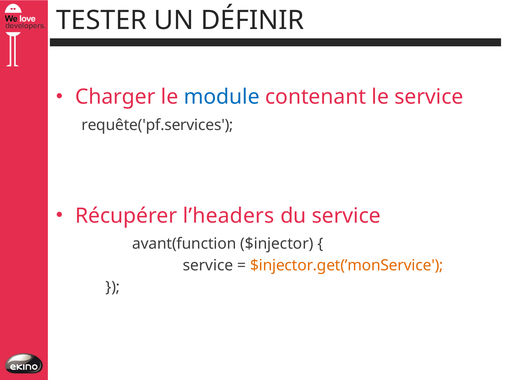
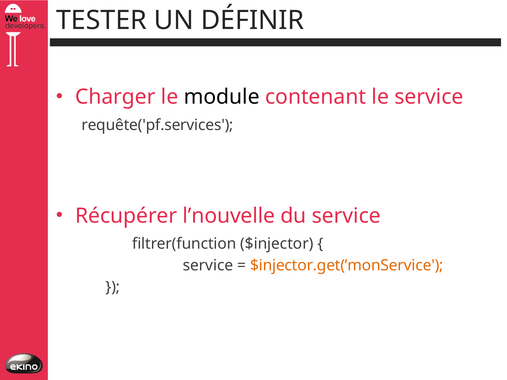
module colour: blue -> black (222, 97)
l’headers: l’headers -> l’nouvelle (229, 216)
avant(function: avant(function -> filtrer(function (184, 244)
